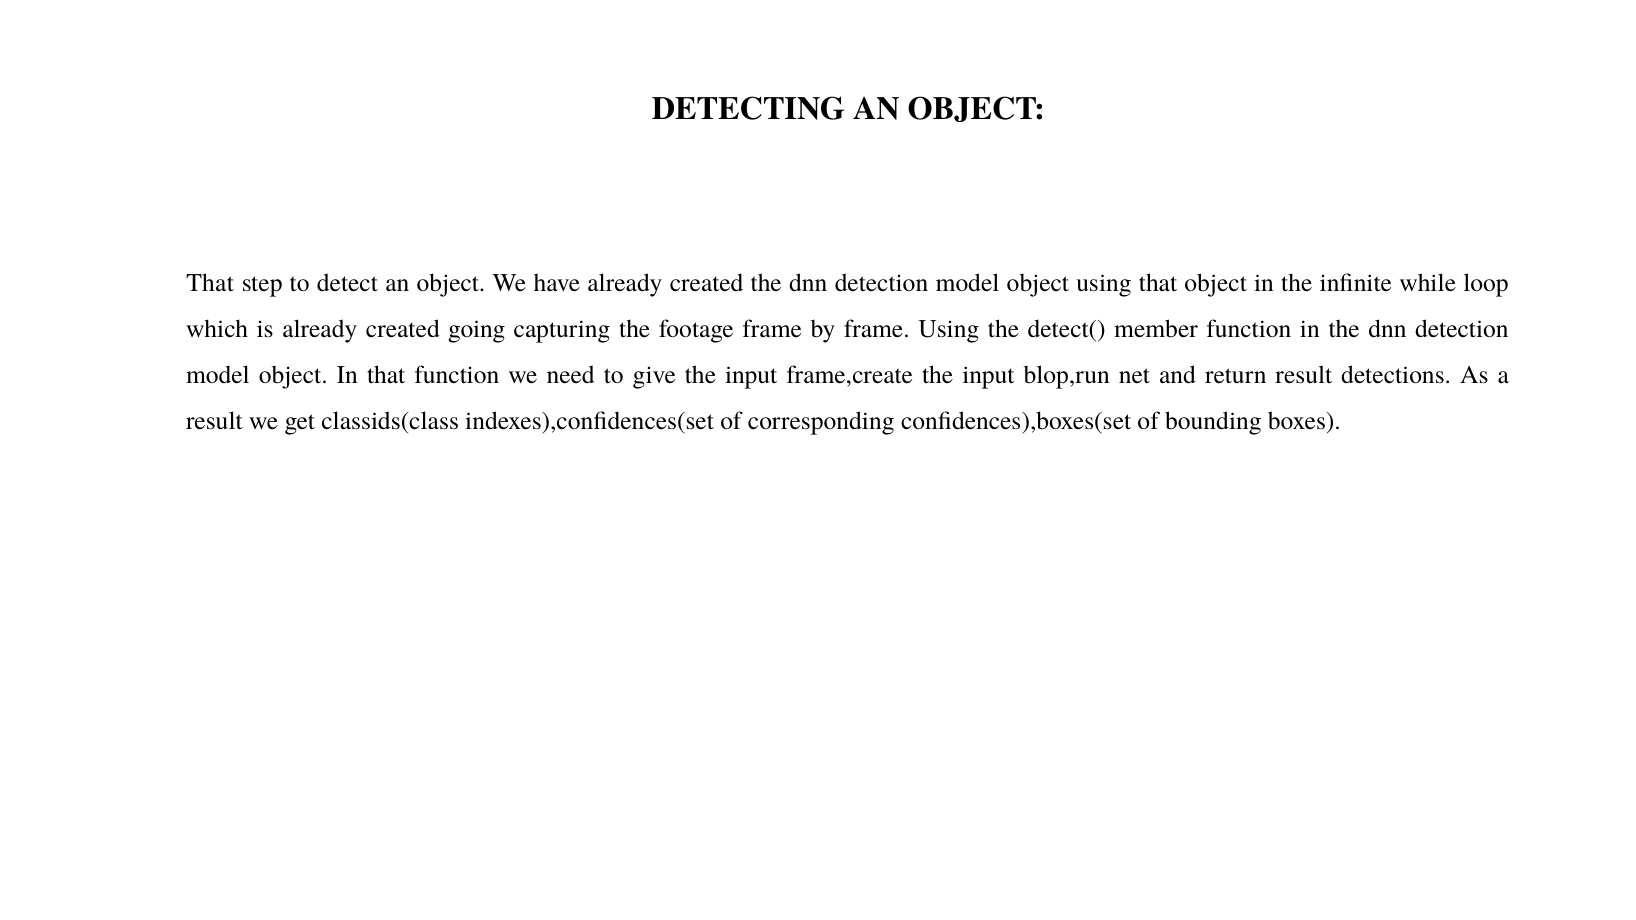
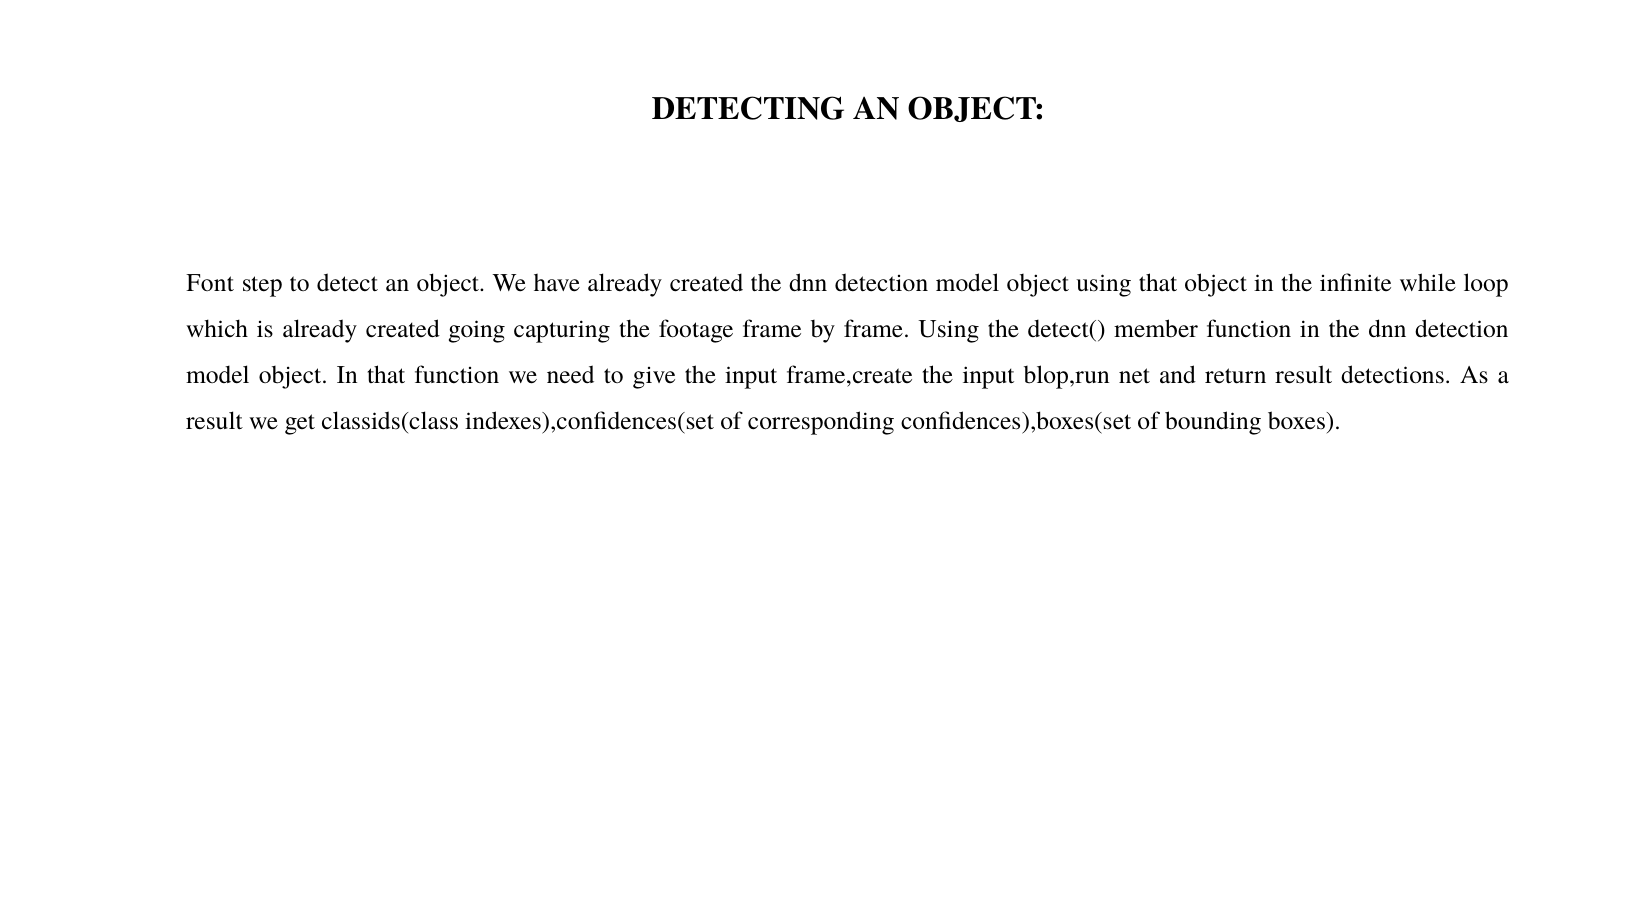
That: That -> Font (210, 284)
